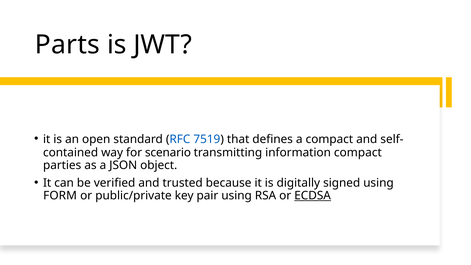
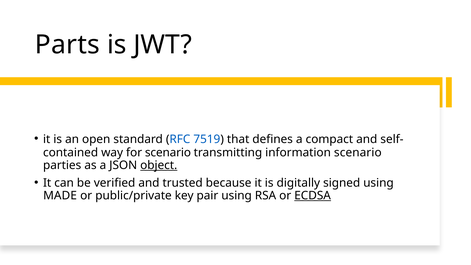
information compact: compact -> scenario (358, 152)
object underline: none -> present (159, 165)
FORM: FORM -> MADE (60, 195)
